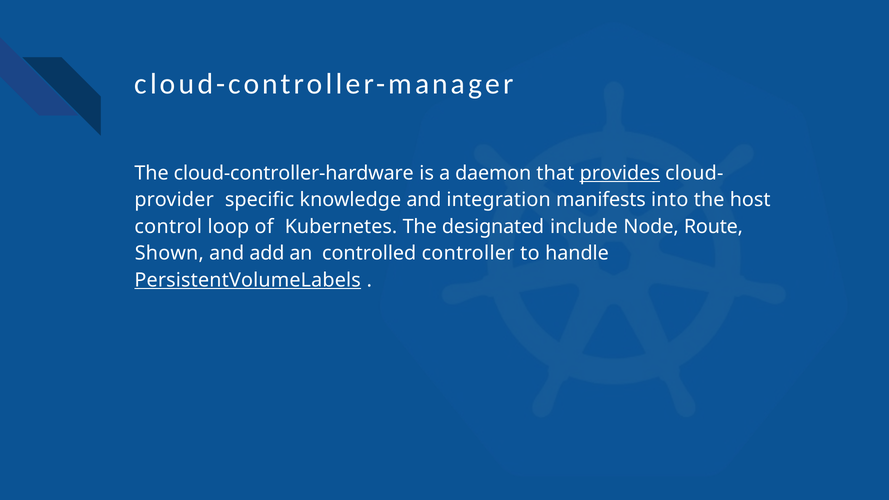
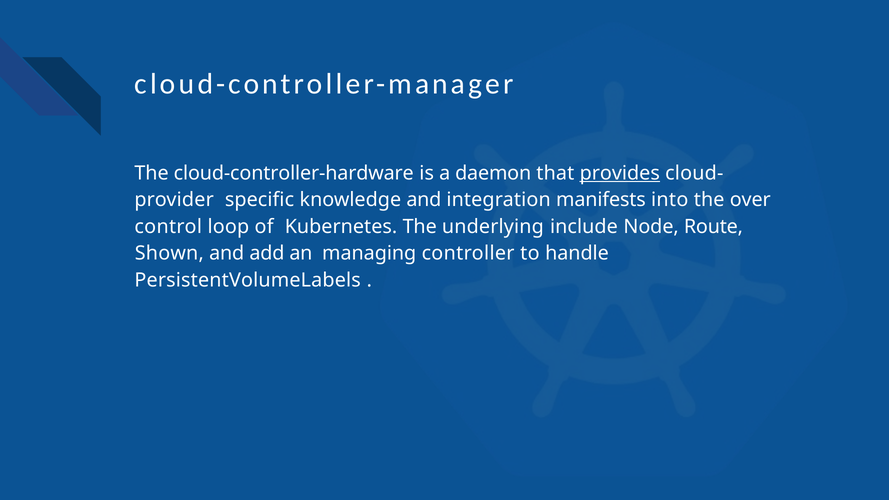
host: host -> over (750, 200)
designated: designated -> underlying (493, 227)
controlled: controlled -> managing (369, 253)
PersistentVolumeLabels underline: present -> none (248, 280)
